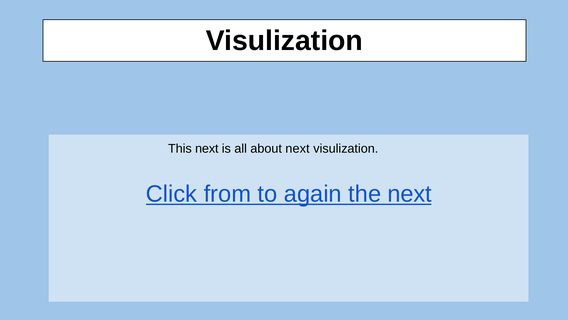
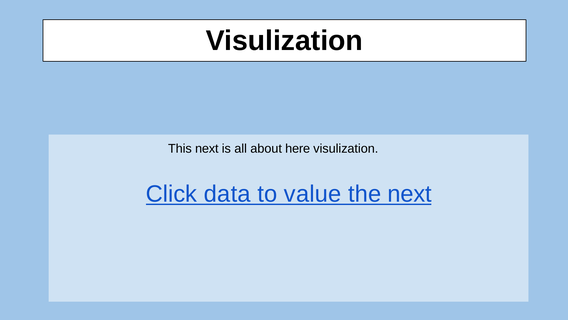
about next: next -> here (298, 148)
from: from -> data (227, 194)
again: again -> value (313, 194)
